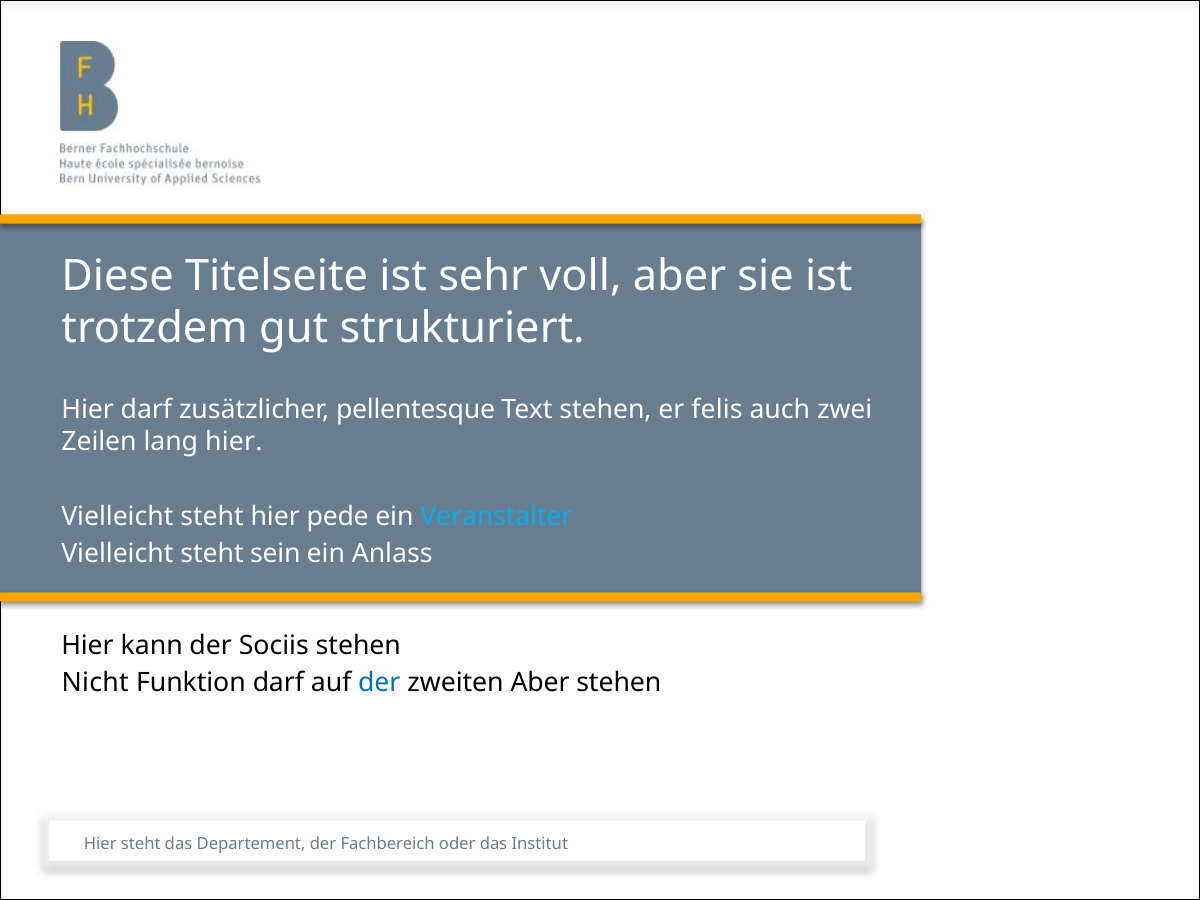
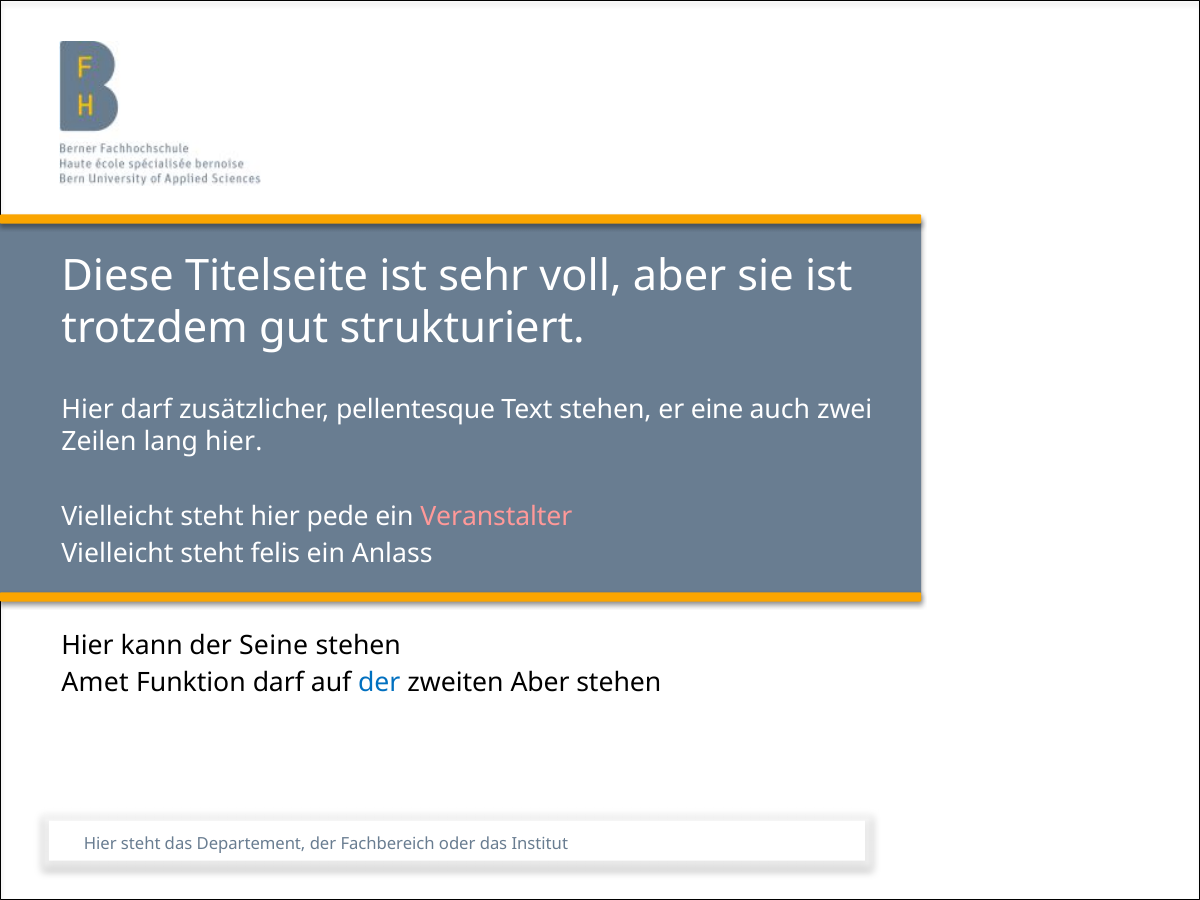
felis: felis -> eine (717, 410)
Veranstalter colour: light blue -> pink (496, 516)
sein: sein -> felis (275, 554)
Sociis: Sociis -> Seine (274, 645)
Nicht: Nicht -> Amet (95, 683)
